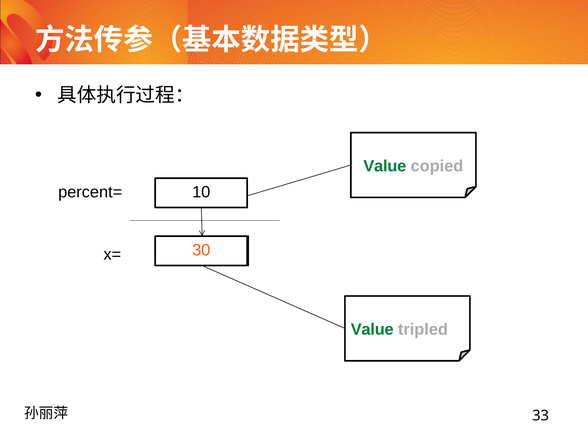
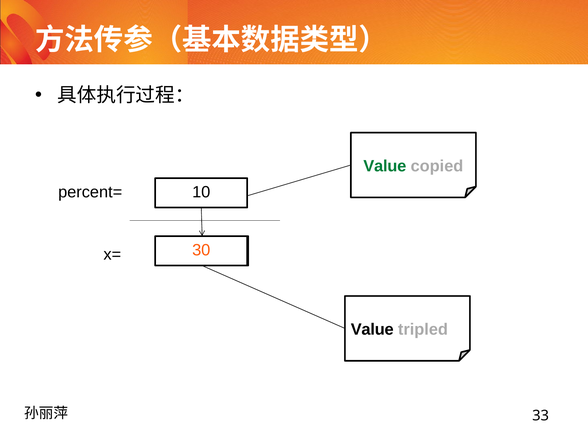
Value colour: green -> black (372, 329)
